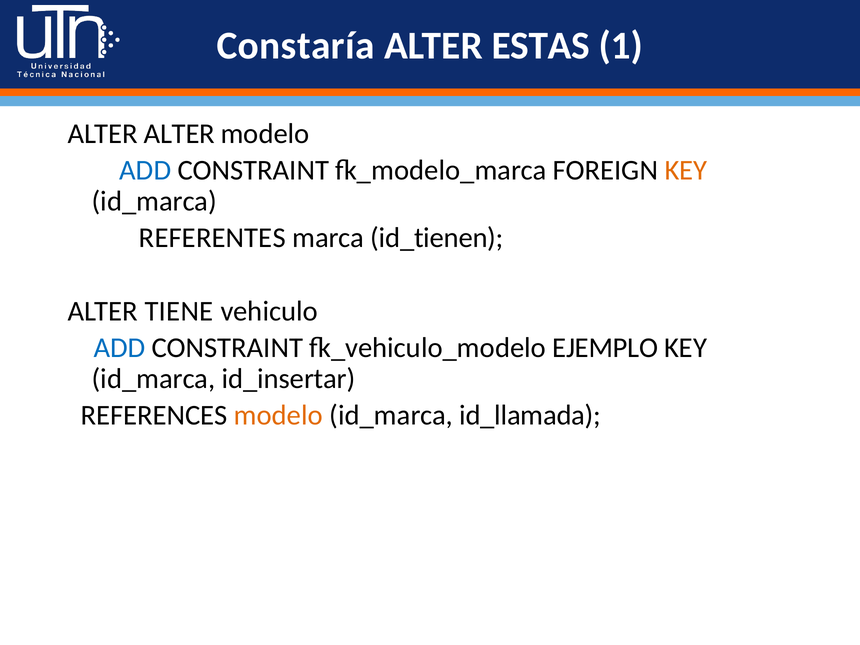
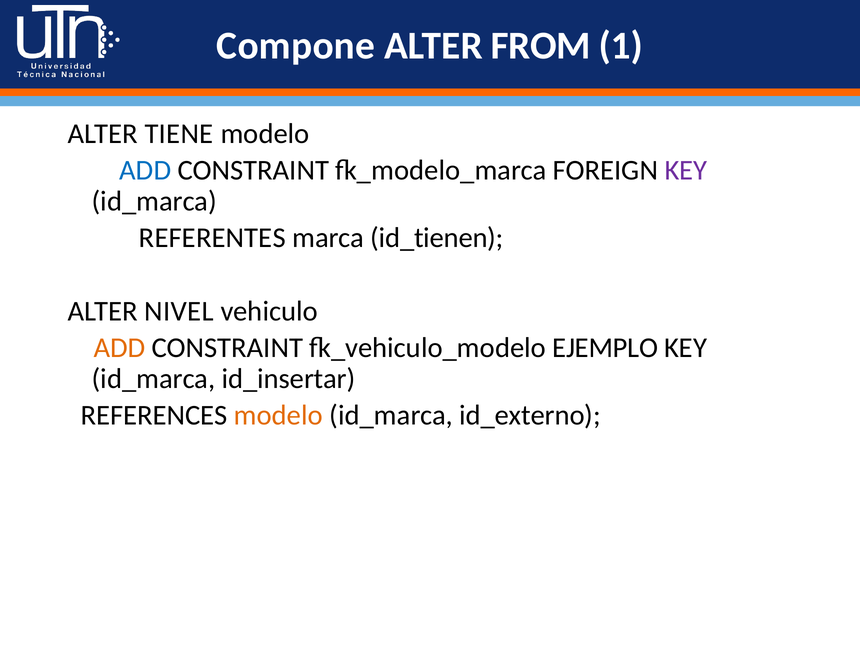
Constaría: Constaría -> Compone (296, 46)
ESTAS: ESTAS -> FROM (541, 46)
ALTER ALTER: ALTER -> TIENE (179, 134)
KEY colour: orange -> purple (686, 170)
TIENE: TIENE -> NIVEL (179, 311)
ADD colour: blue -> orange (119, 348)
id_llamada: id_llamada -> id_externo (530, 415)
